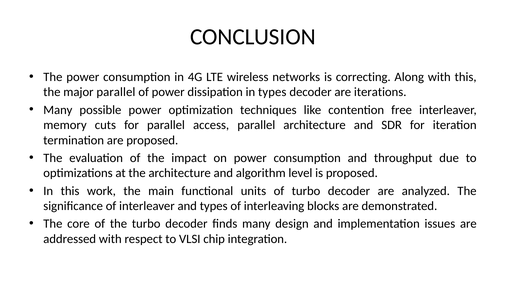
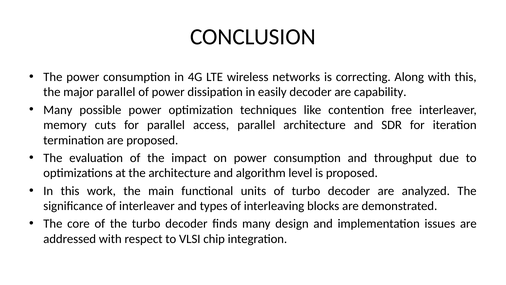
in types: types -> easily (272, 92)
iterations: iterations -> capability (380, 92)
